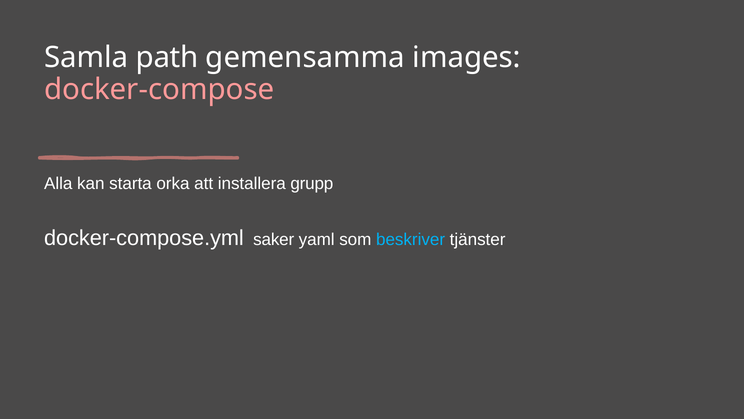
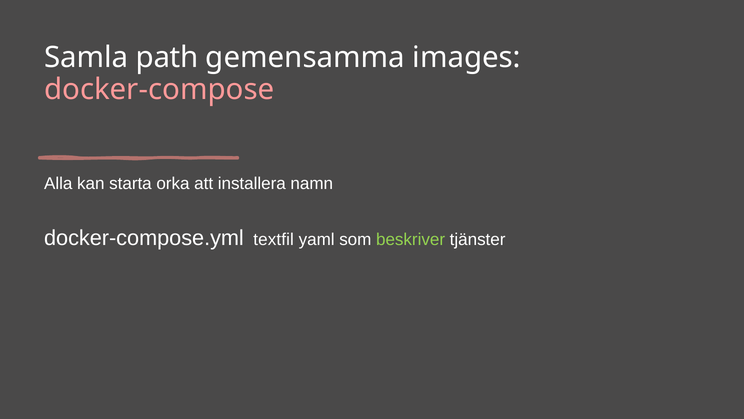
grupp: grupp -> namn (312, 183)
saker: saker -> textfil (274, 239)
beskriver colour: light blue -> light green (411, 239)
